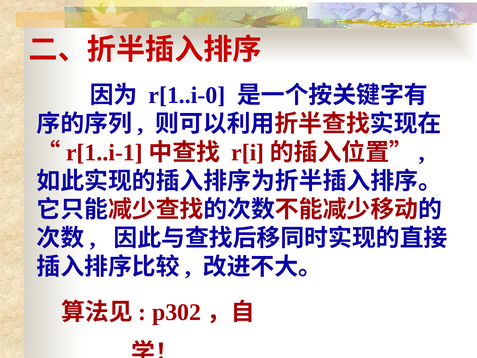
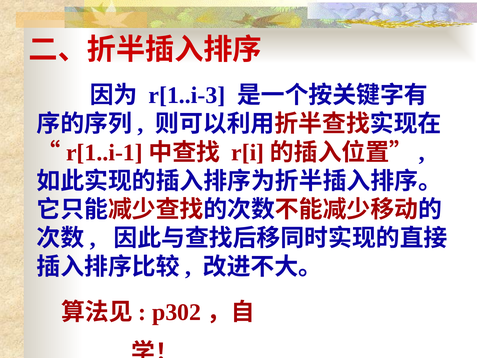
r[1..i-0: r[1..i-0 -> r[1..i-3 (187, 95)
